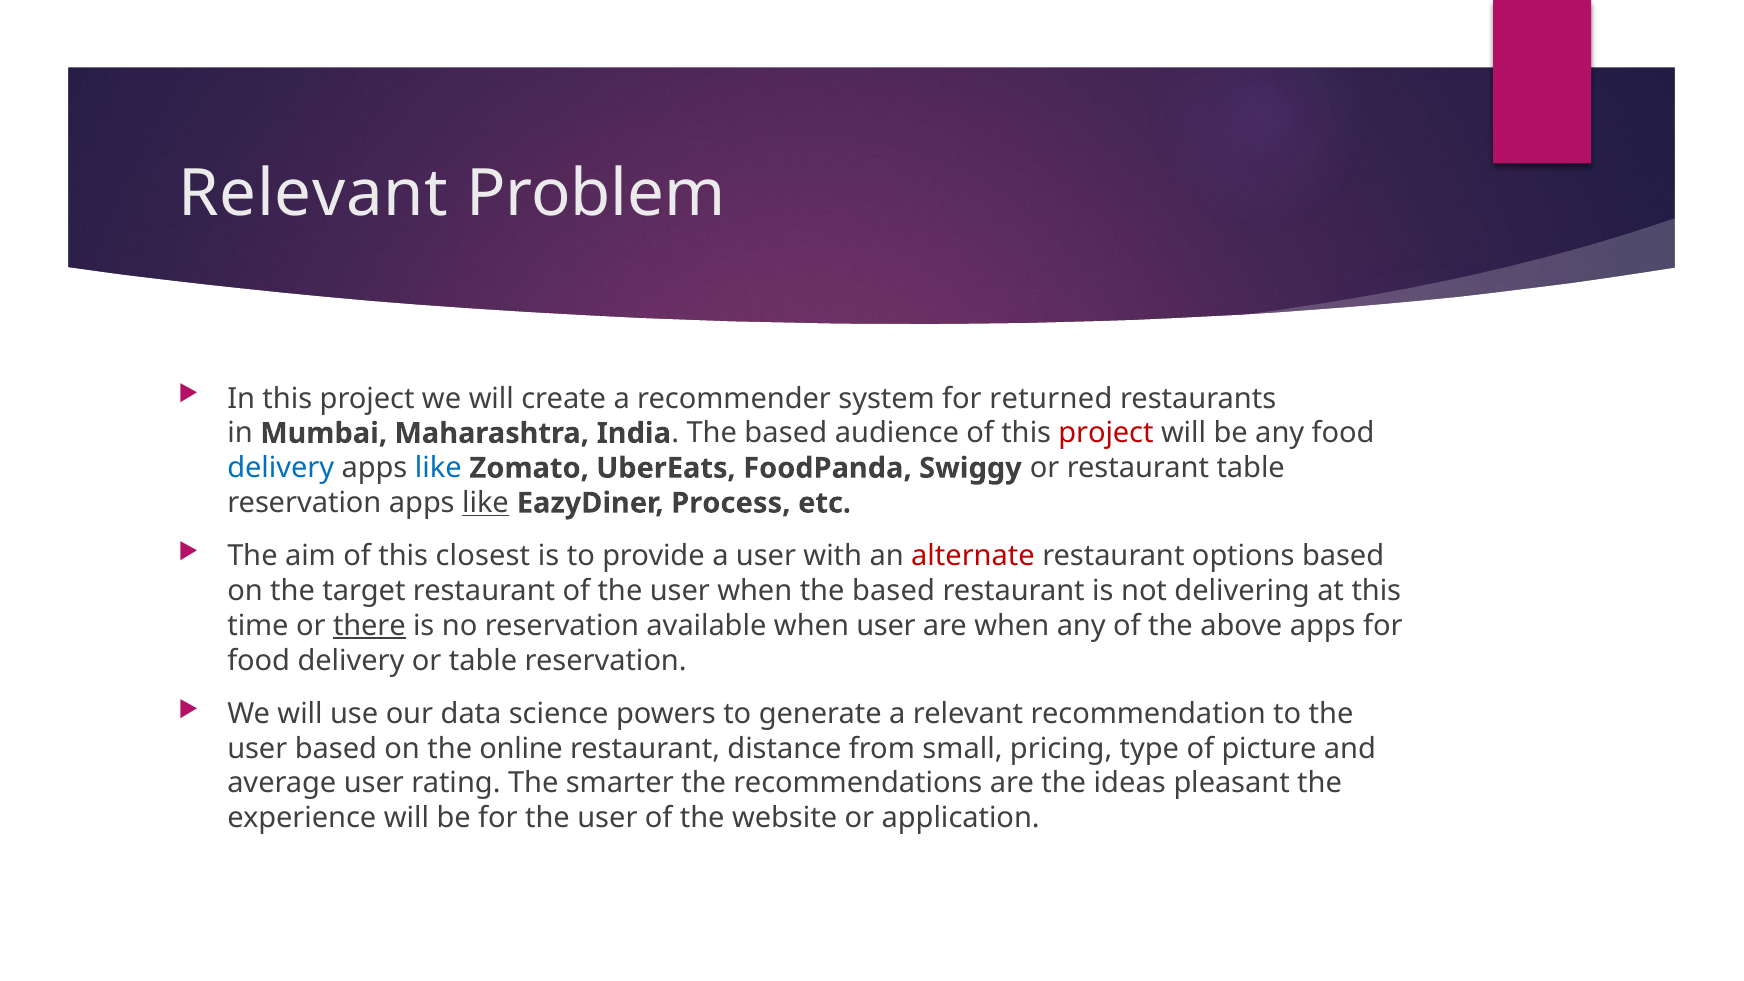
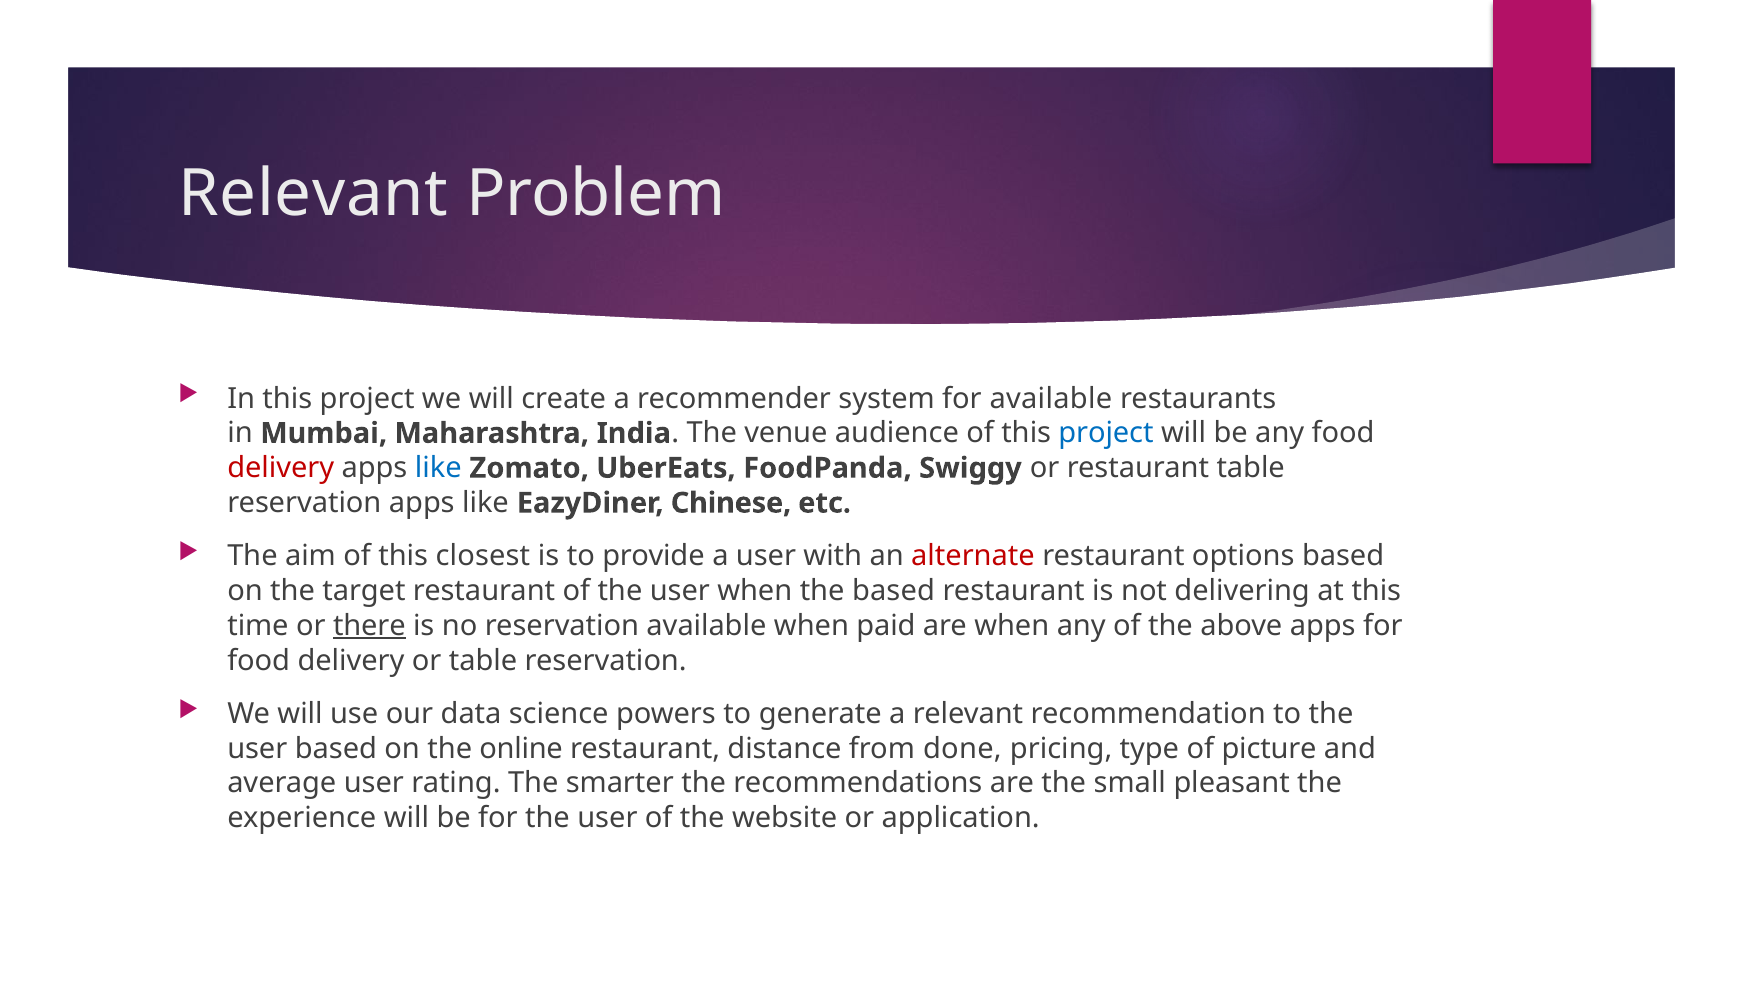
for returned: returned -> available (1051, 398)
India The based: based -> venue (786, 433)
project colour: red -> blue (1106, 433)
delivery colour: blue -> red (281, 468)
like underline: present -> none (486, 503)
Process: Process -> Chinese (731, 503)
when user: user -> paid (886, 626)
small: small -> done (962, 749)
ideas: ideas -> small (1130, 783)
